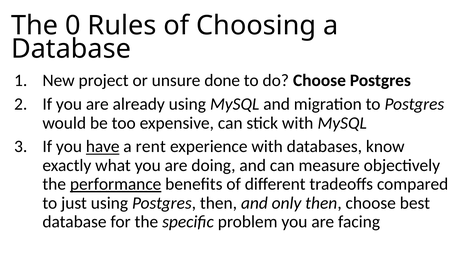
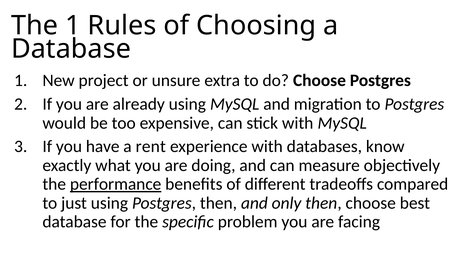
The 0: 0 -> 1 (73, 25)
done: done -> extra (222, 81)
have underline: present -> none (103, 147)
